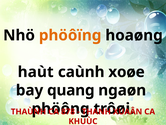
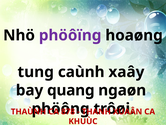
phöôïng colour: orange -> purple (70, 35)
haùt: haùt -> tung (36, 72)
xoøe: xoøe -> xaây (126, 72)
